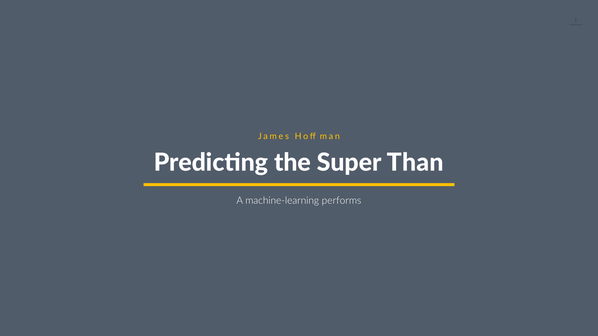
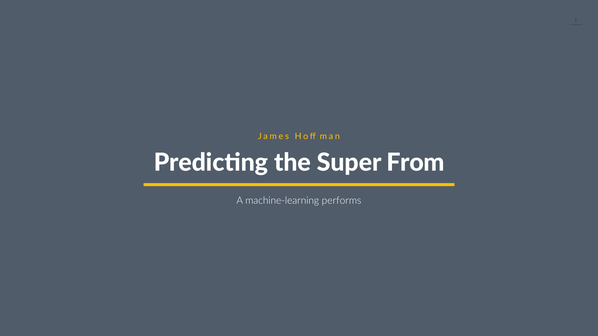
Than: Than -> From (415, 163)
